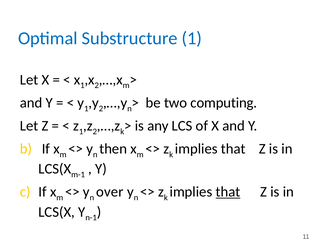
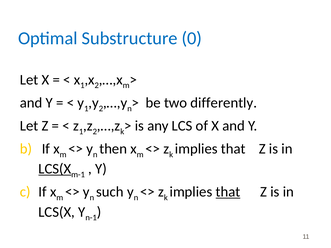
Substructure 1: 1 -> 0 (192, 38)
computing: computing -> differently (224, 103)
LCS(X underline: none -> present (55, 169)
over: over -> such (110, 192)
